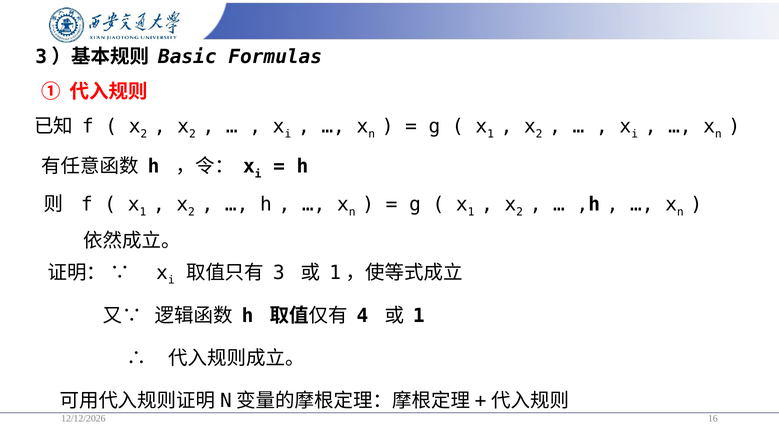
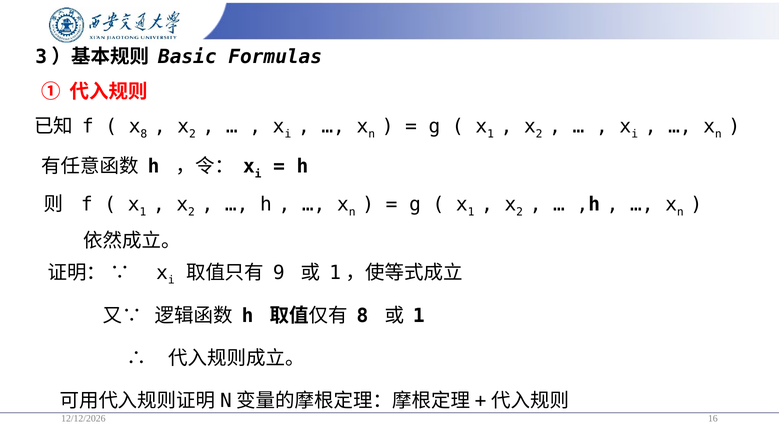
2: 2 -> 8 (144, 134)
3: 3 -> 9 (279, 273)
4: 4 -> 8 (362, 316)
